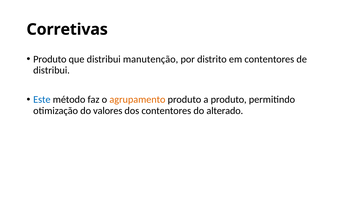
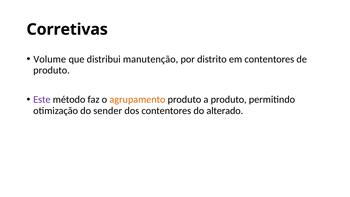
Produto: Produto -> Volume (50, 59)
distribui: distribui -> produto (52, 70)
Este colour: blue -> purple (42, 100)
valores: valores -> sender (108, 111)
